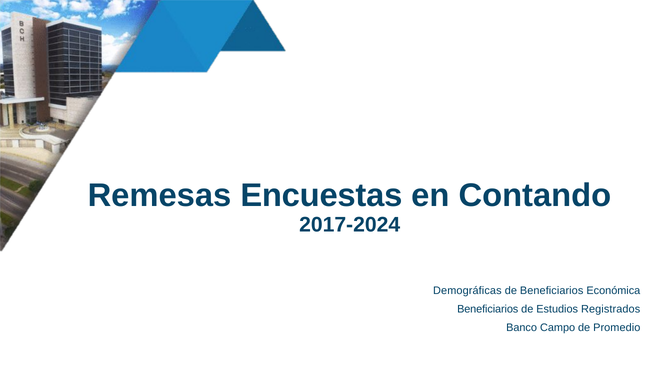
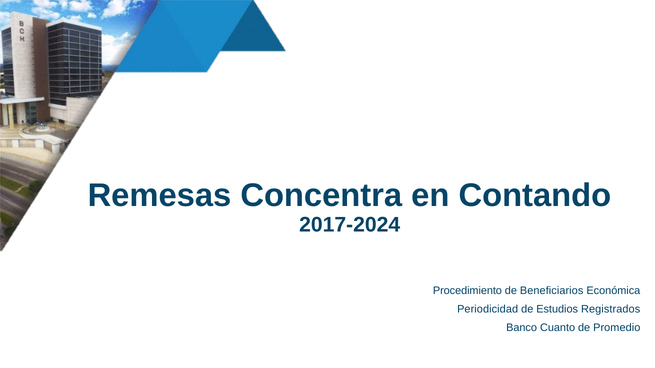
Encuestas: Encuestas -> Concentra (321, 196)
Demográficas: Demográficas -> Procedimiento (467, 291)
Beneficiarios: Beneficiarios -> Periodicidad (488, 310)
Campo: Campo -> Cuanto (558, 328)
